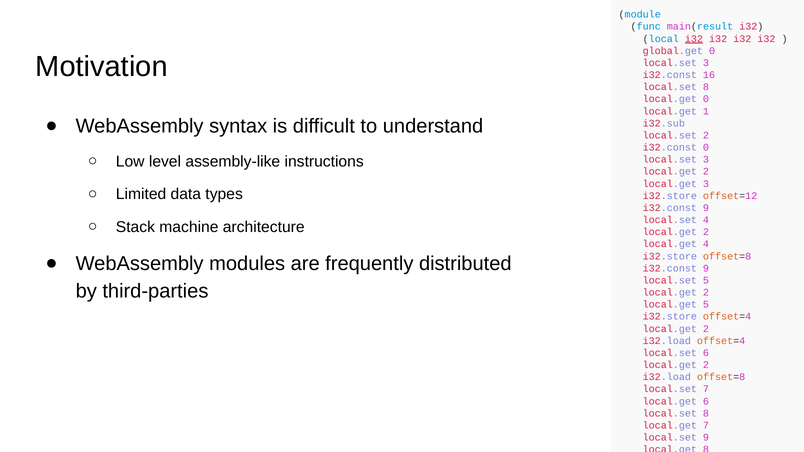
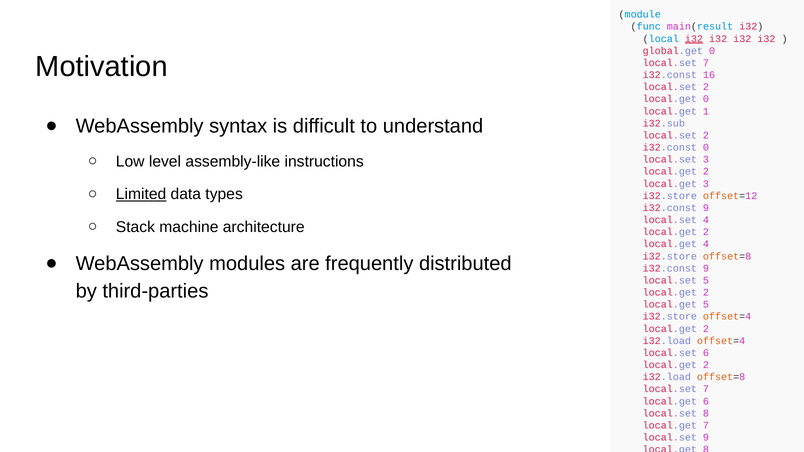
3: 3 -> 7 (706, 63)
8: 8 -> 2 (706, 87)
Limited underline: none -> present (141, 194)
